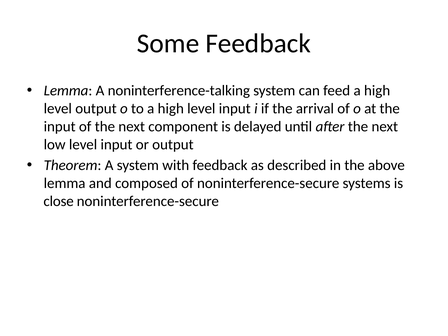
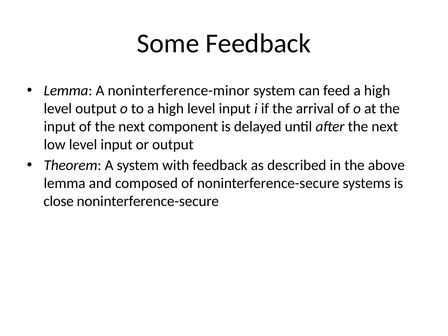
noninterference-talking: noninterference-talking -> noninterference-minor (179, 91)
